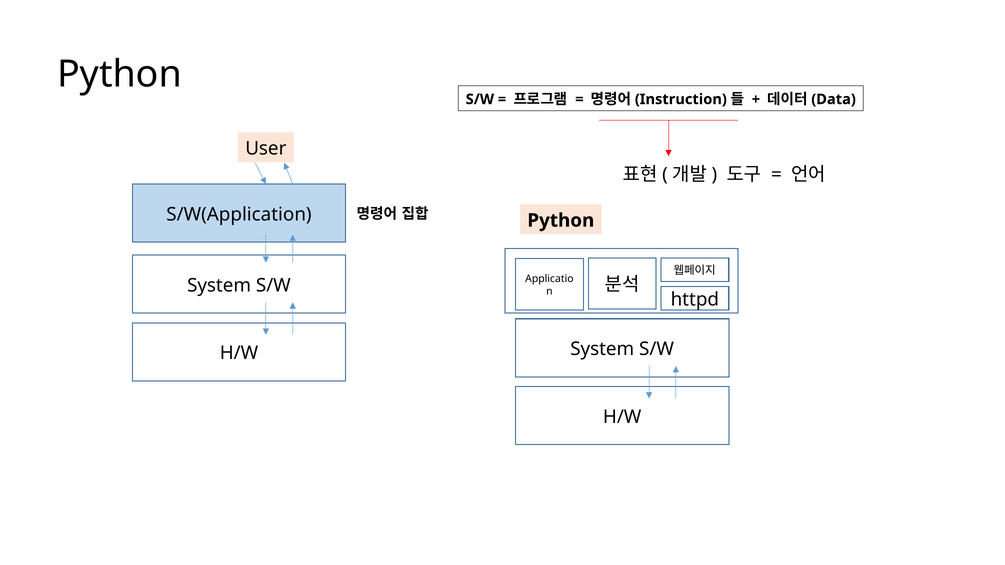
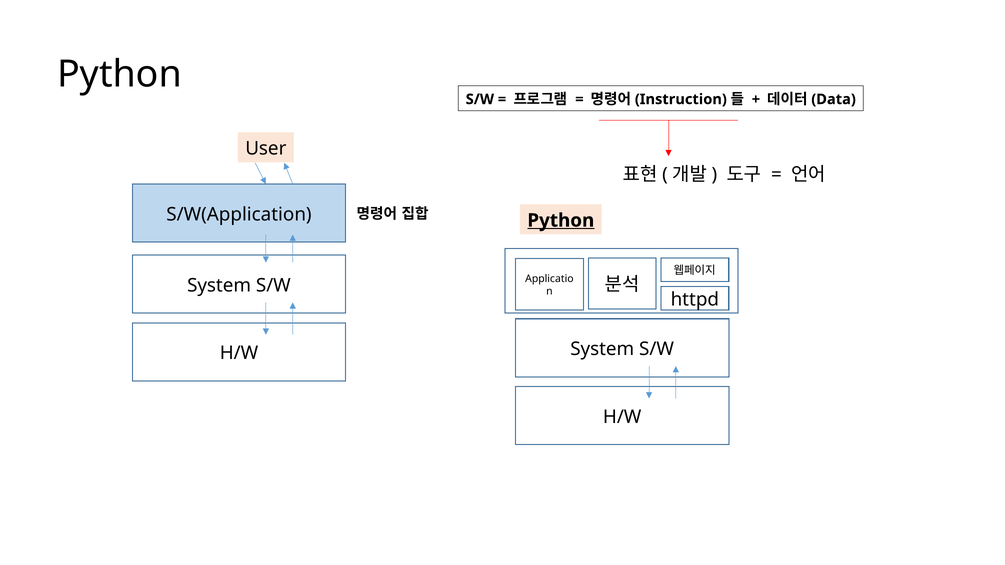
Python underline: none -> present (561, 221)
